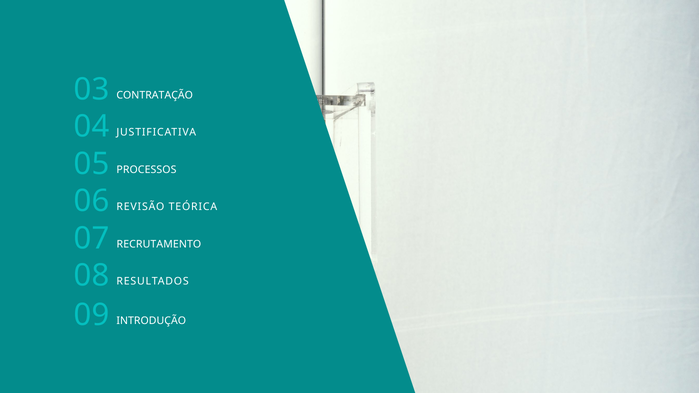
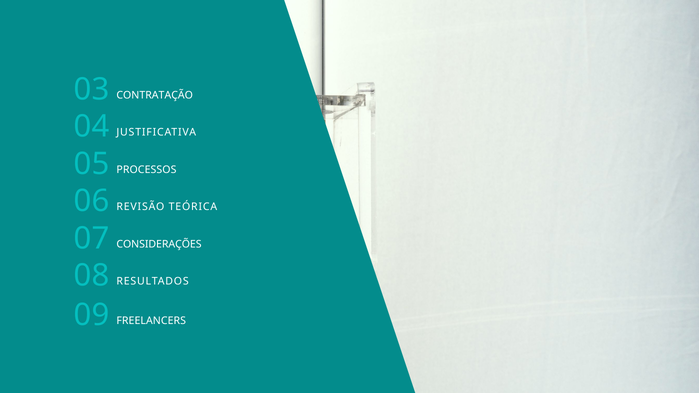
RECRUTAMENTO: RECRUTAMENTO -> CONSIDERAÇÕES (159, 244)
INTRODUÇÃO: INTRODUÇÃO -> FREELANCERS (151, 321)
